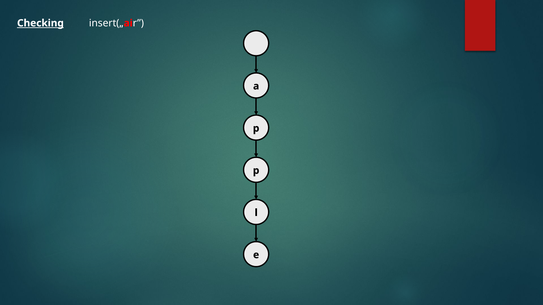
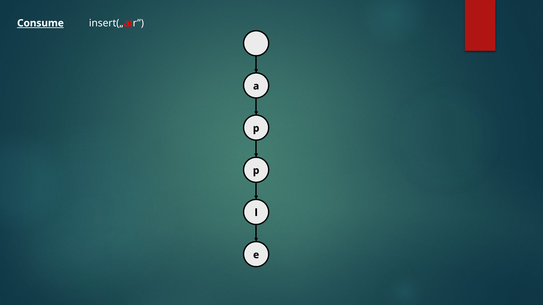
Checking: Checking -> Consume (40, 23)
